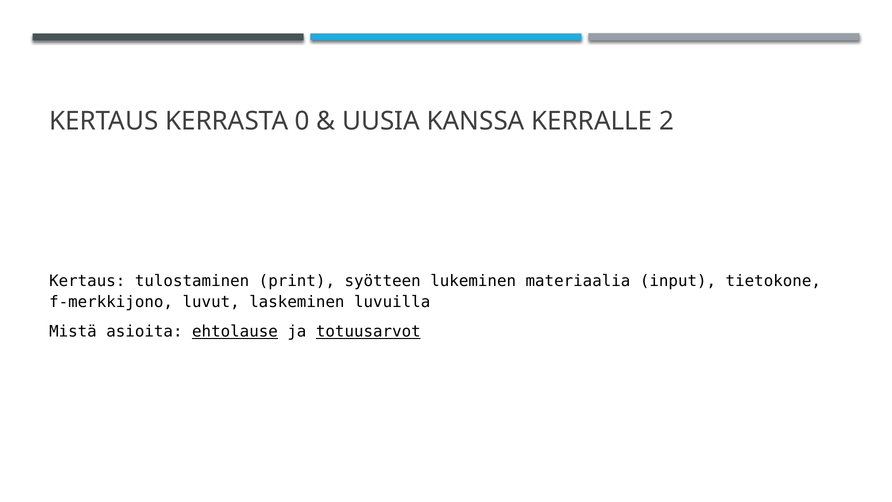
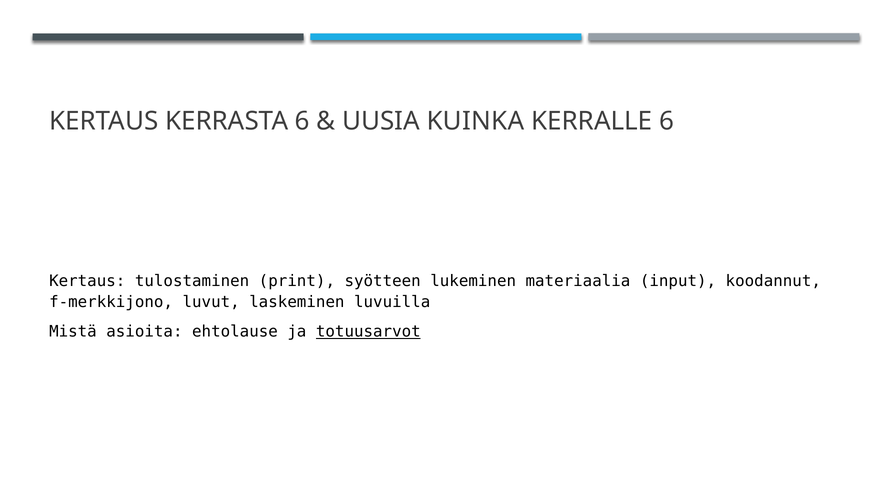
KERRASTA 0: 0 -> 6 (302, 121)
KANSSA: KANSSA -> KUINKA (475, 121)
KERRALLE 2: 2 -> 6 (667, 121)
tietokone: tietokone -> koodannut (773, 281)
ehtolause underline: present -> none (235, 331)
